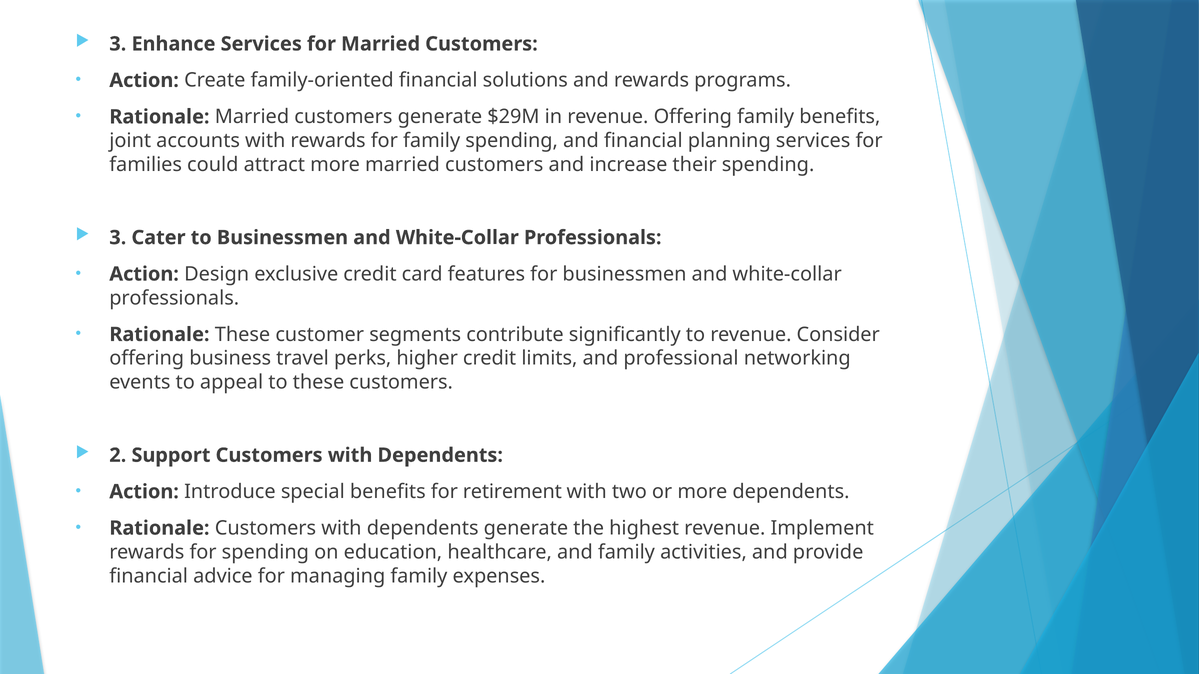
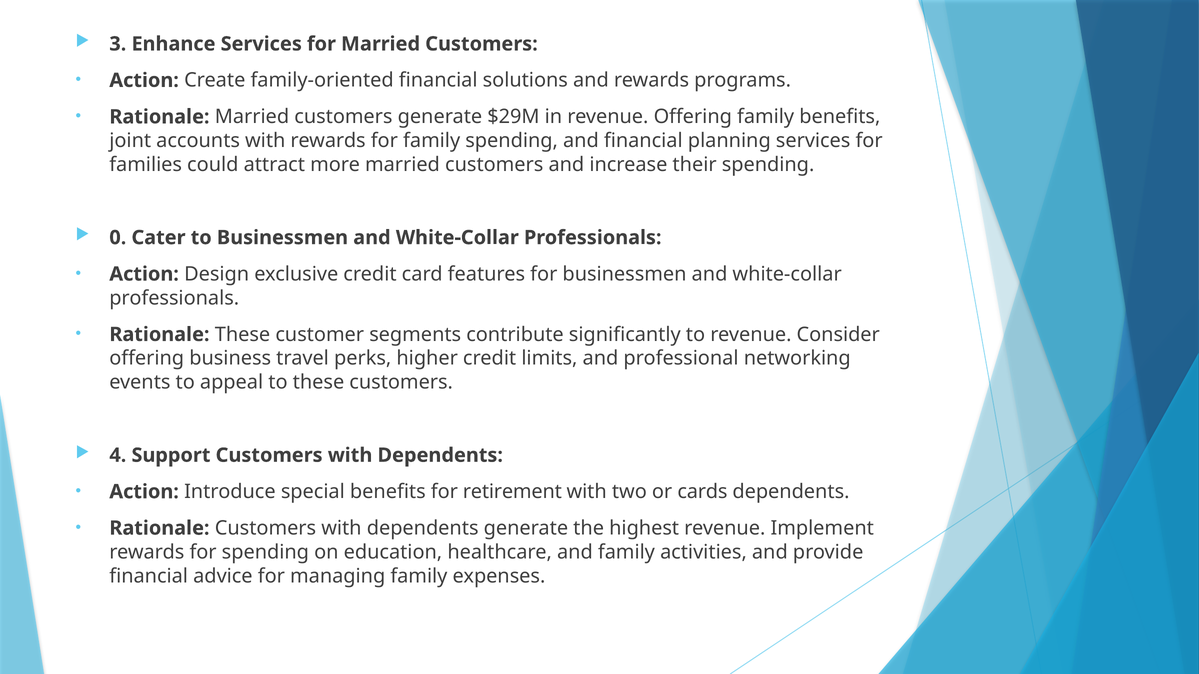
3: 3 -> 0 (118, 238)
2: 2 -> 4 (118, 456)
or more: more -> cards (702, 492)
